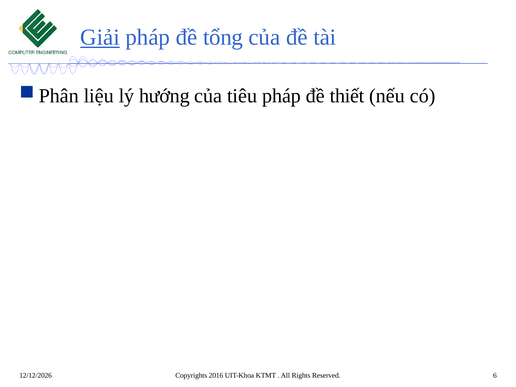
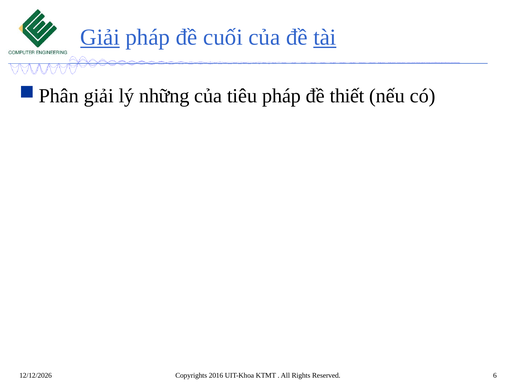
tổng: tổng -> cuối (223, 37)
tài underline: none -> present (325, 37)
liệu: liệu -> giải (99, 96)
hướng: hướng -> những (164, 96)
